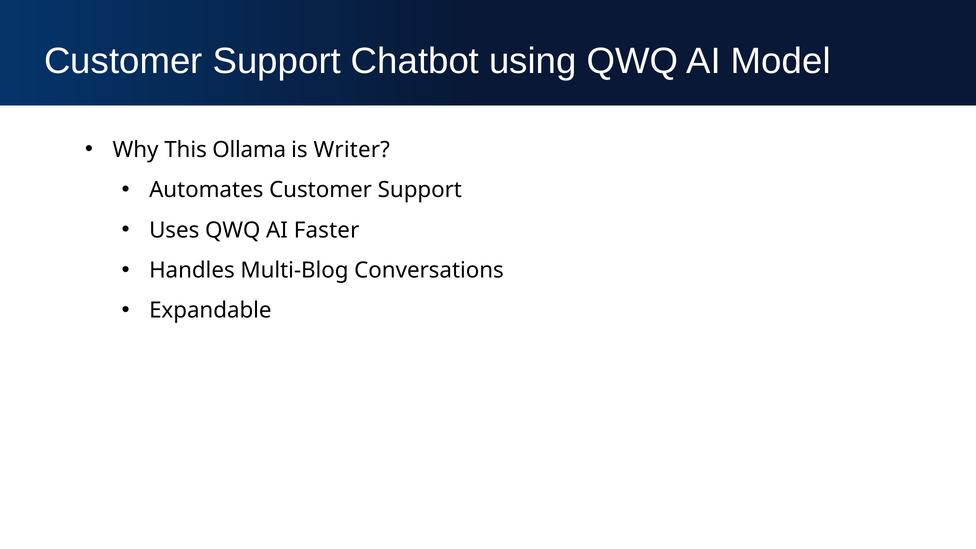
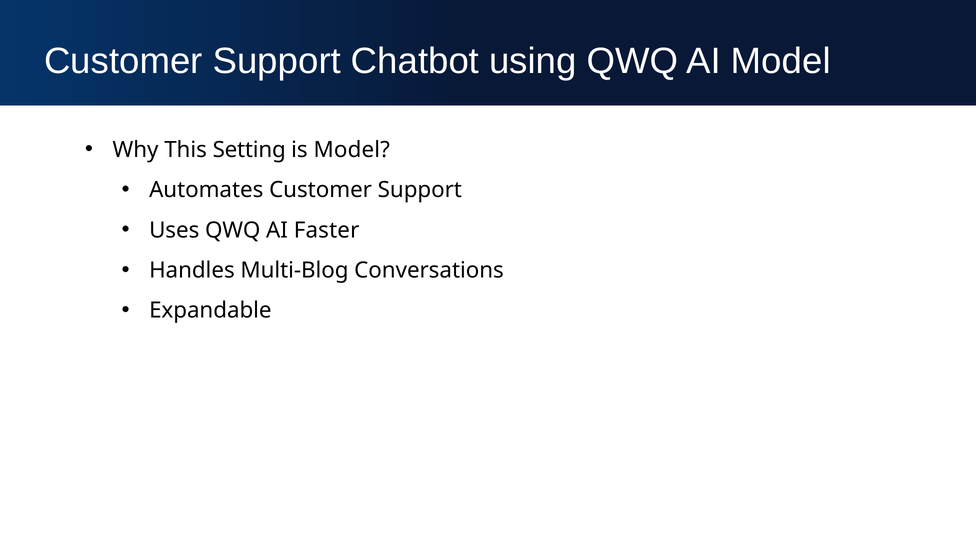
Ollama: Ollama -> Setting (249, 150)
is Writer: Writer -> Model (352, 150)
